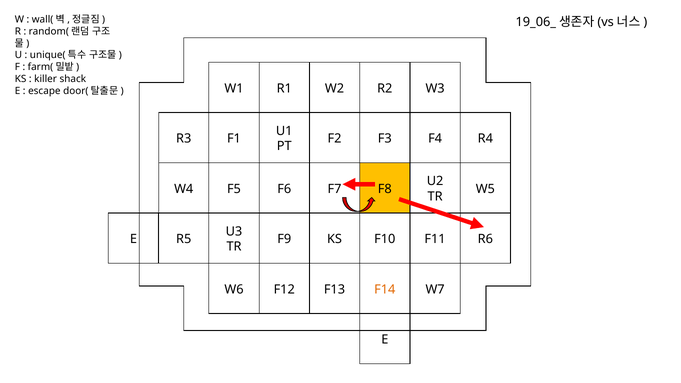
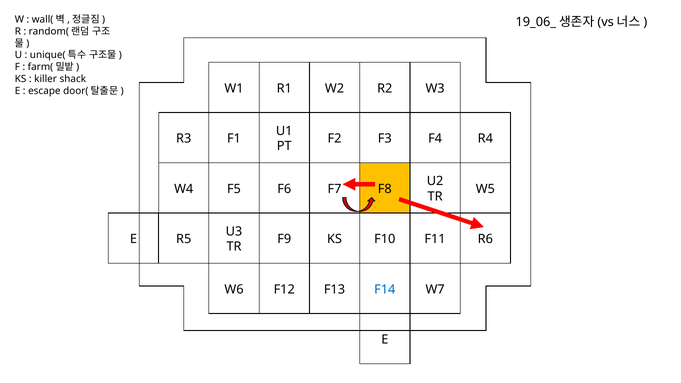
F14 colour: orange -> blue (385, 289)
